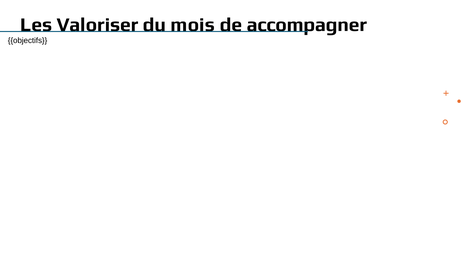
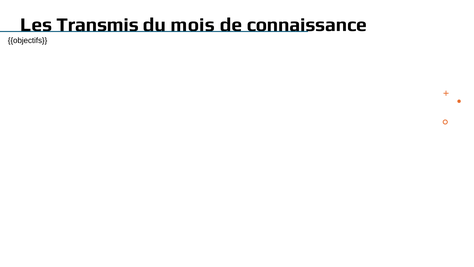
Valoriser: Valoriser -> Transmis (98, 25)
accompagner: accompagner -> connaissance (307, 25)
